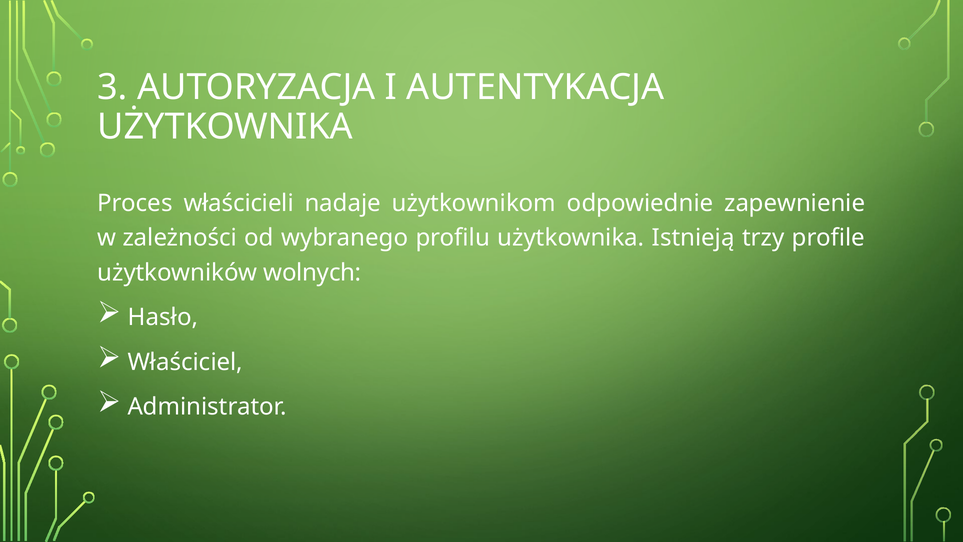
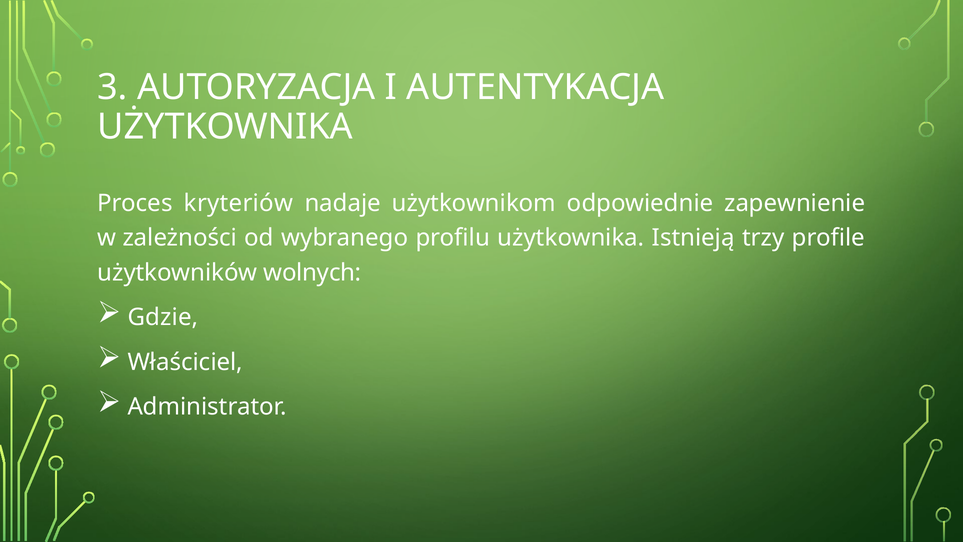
właścicieli: właścicieli -> kryteriów (238, 203)
Hasło: Hasło -> Gdzie (163, 317)
